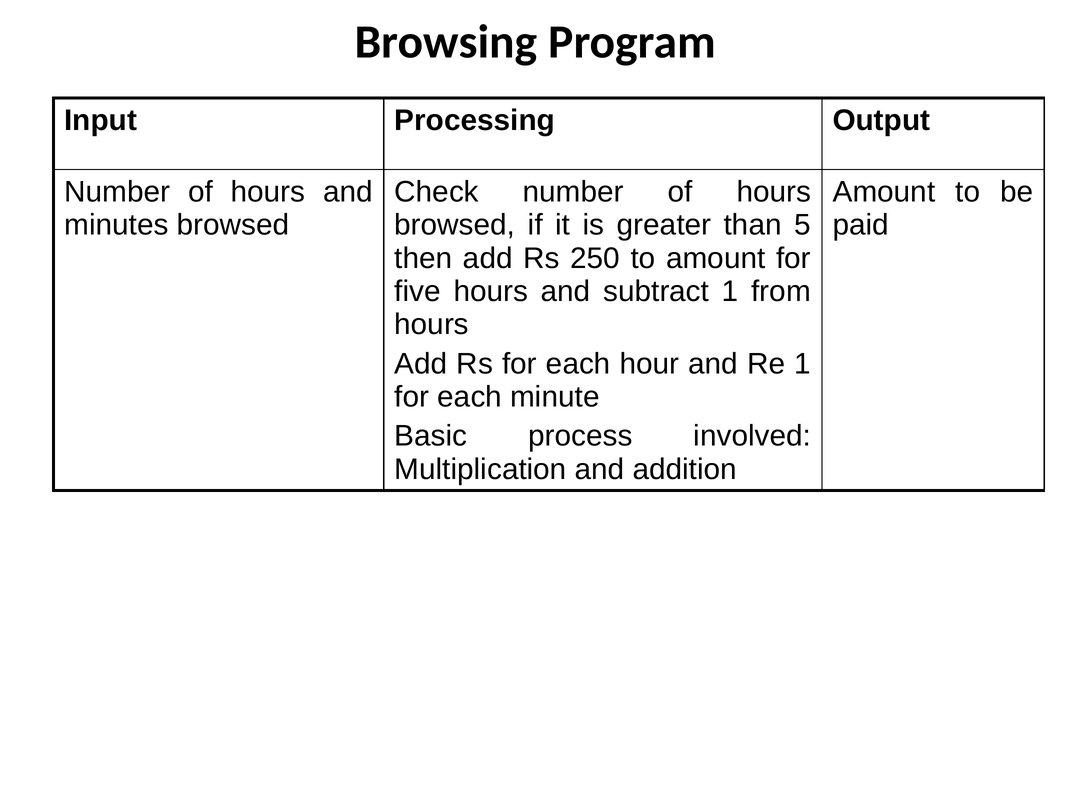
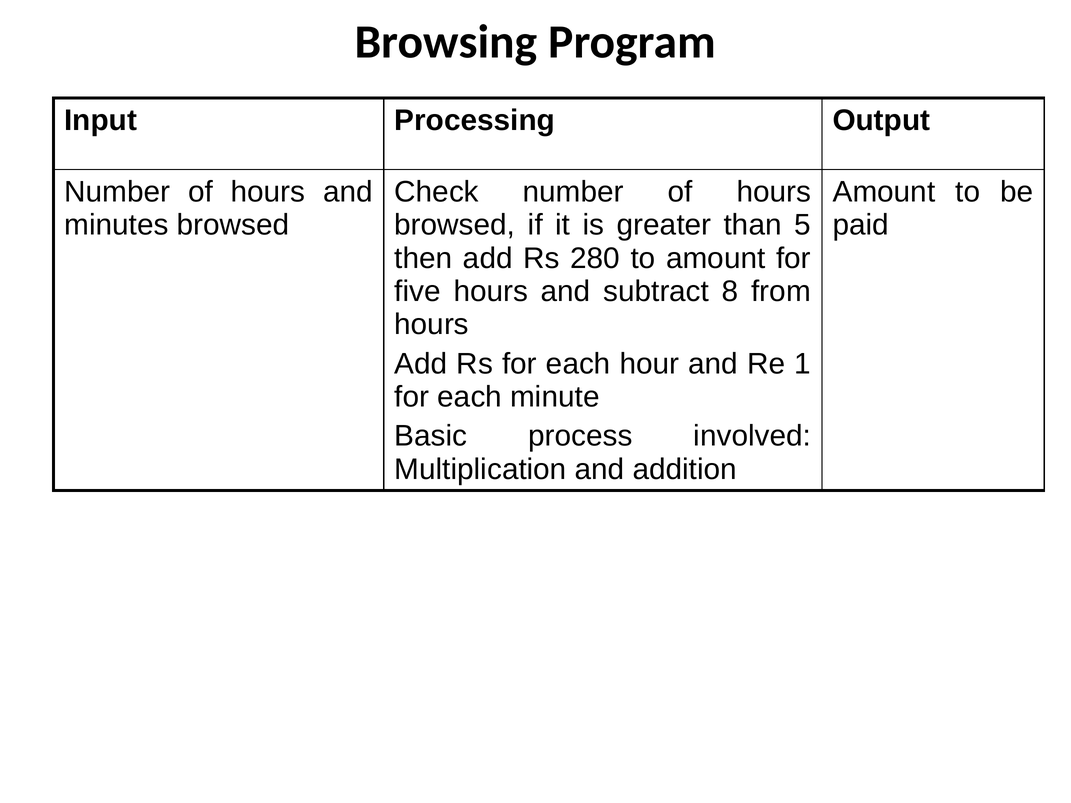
250: 250 -> 280 (595, 258)
subtract 1: 1 -> 8 (730, 292)
